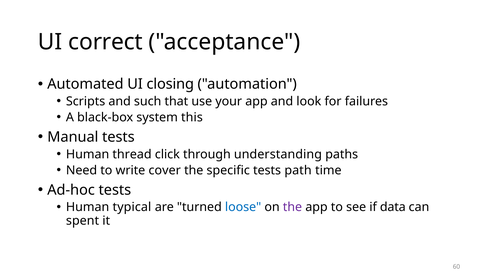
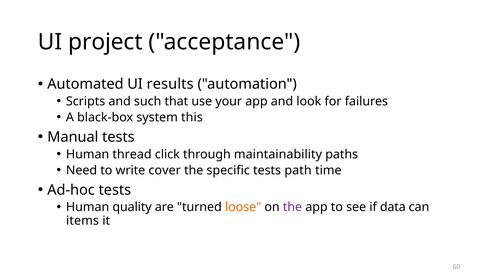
correct: correct -> project (106, 42)
closing: closing -> results (170, 84)
understanding: understanding -> maintainability (278, 154)
typical: typical -> quality (132, 207)
loose colour: blue -> orange (243, 207)
spent: spent -> items (83, 221)
